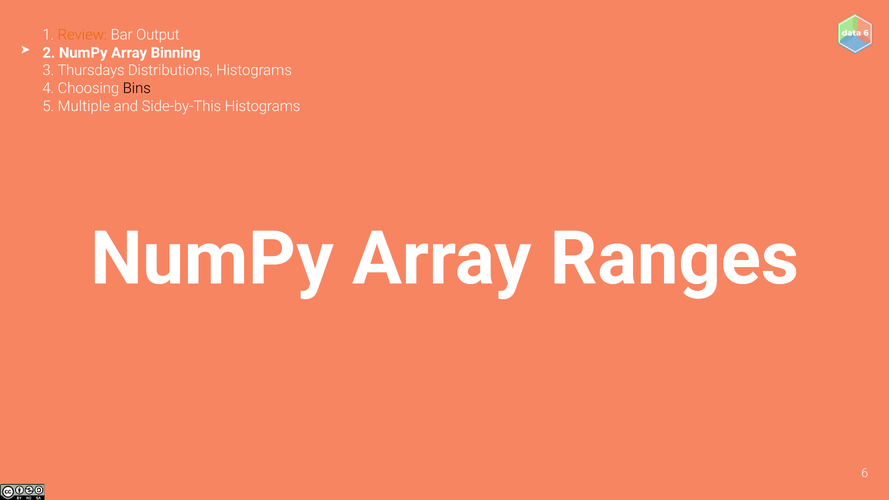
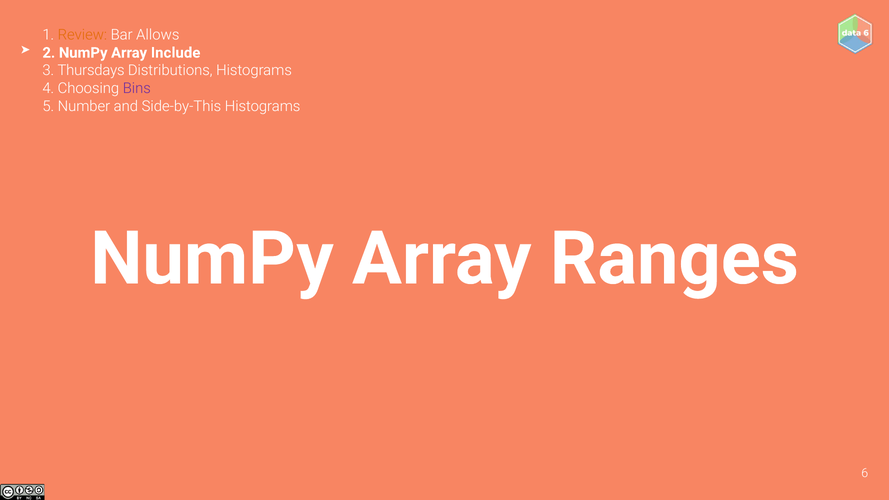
Output: Output -> Allows (158, 35)
Binning: Binning -> Include (176, 53)
Bins colour: black -> purple (137, 88)
Multiple: Multiple -> Number (84, 106)
